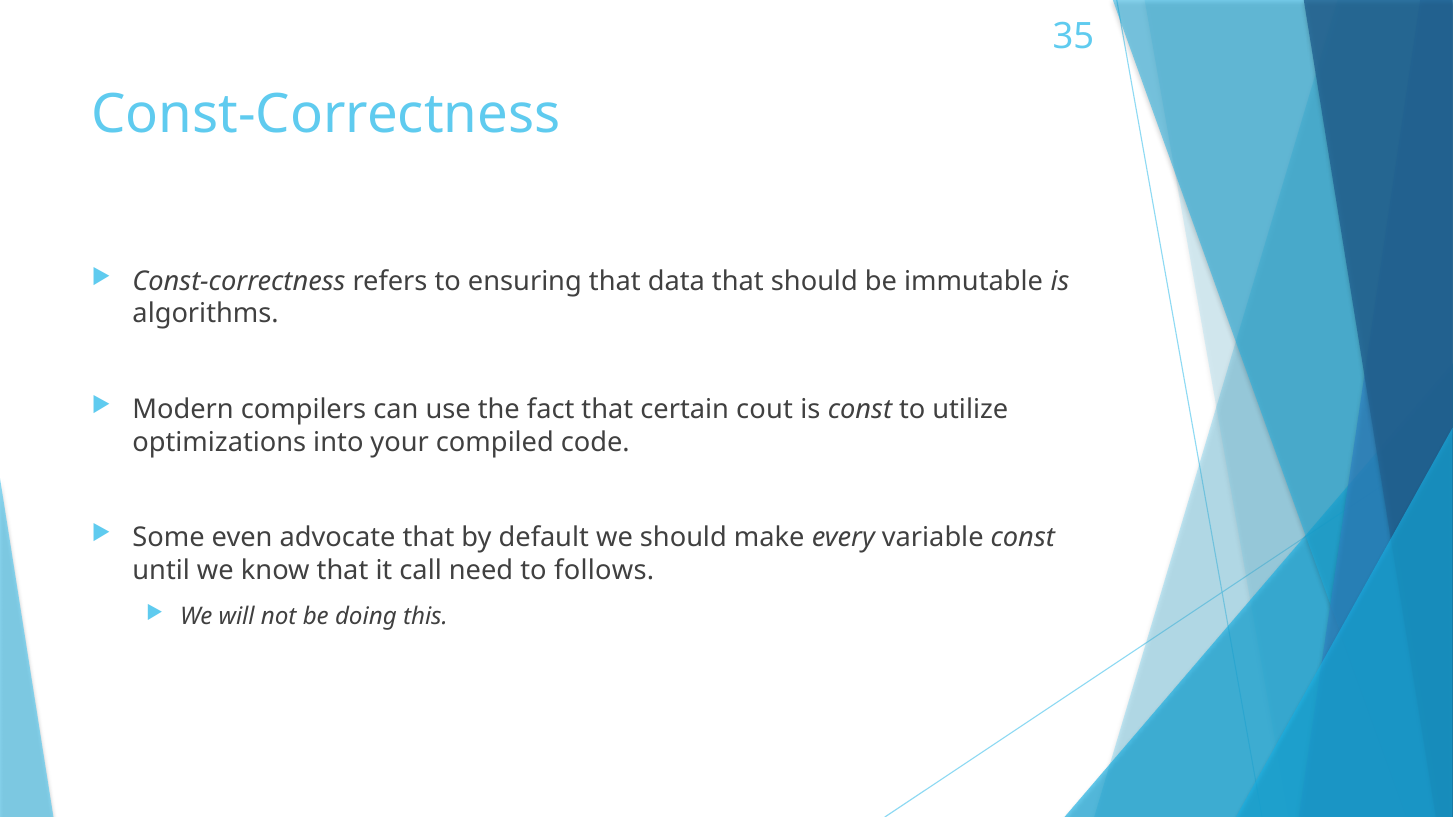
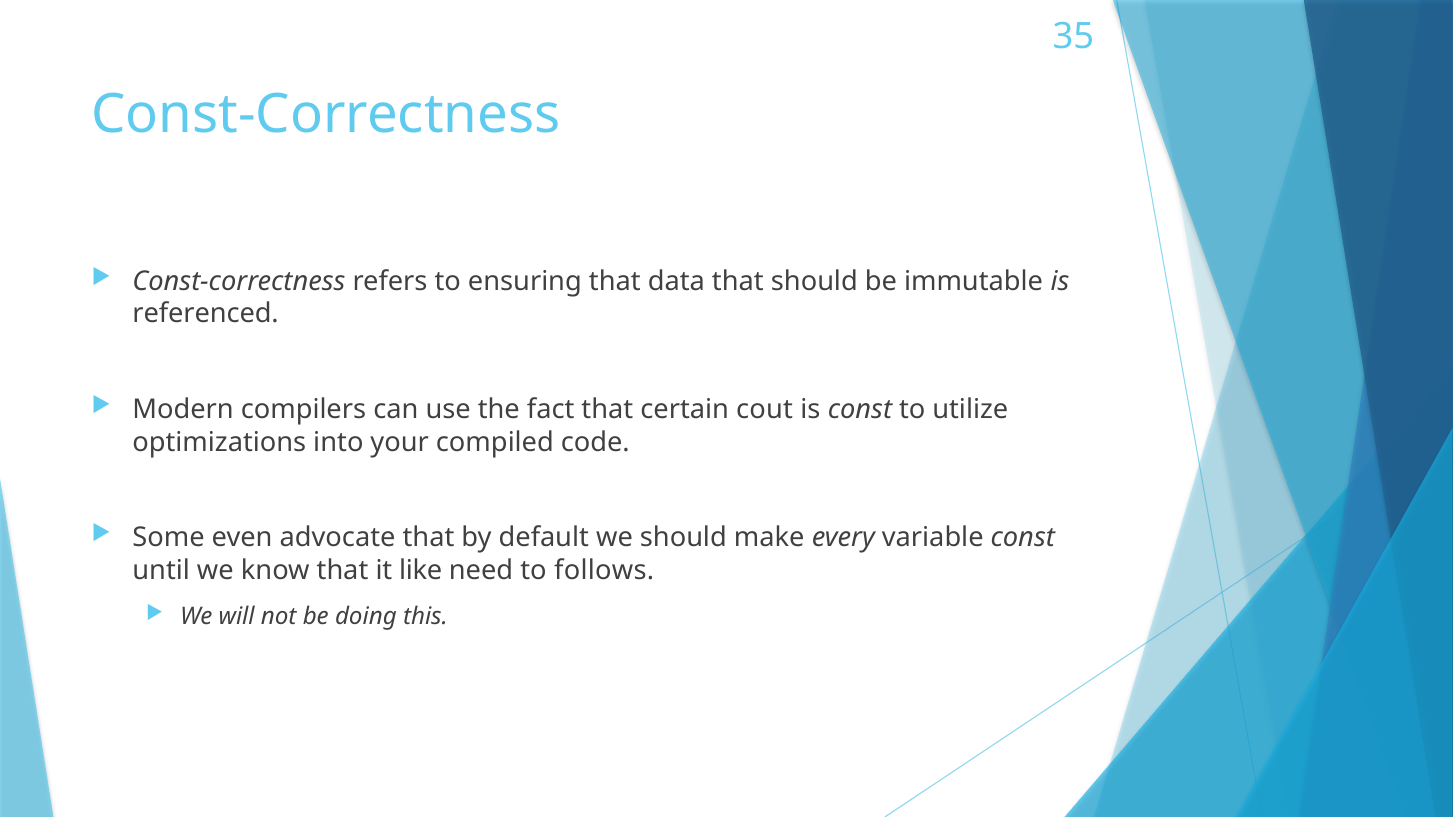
algorithms: algorithms -> referenced (206, 314)
call: call -> like (421, 571)
